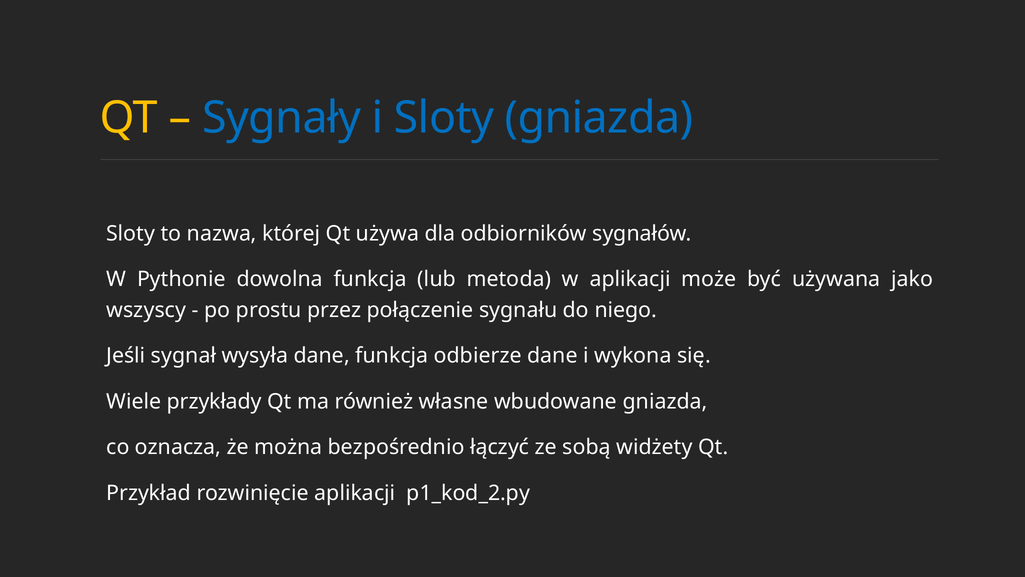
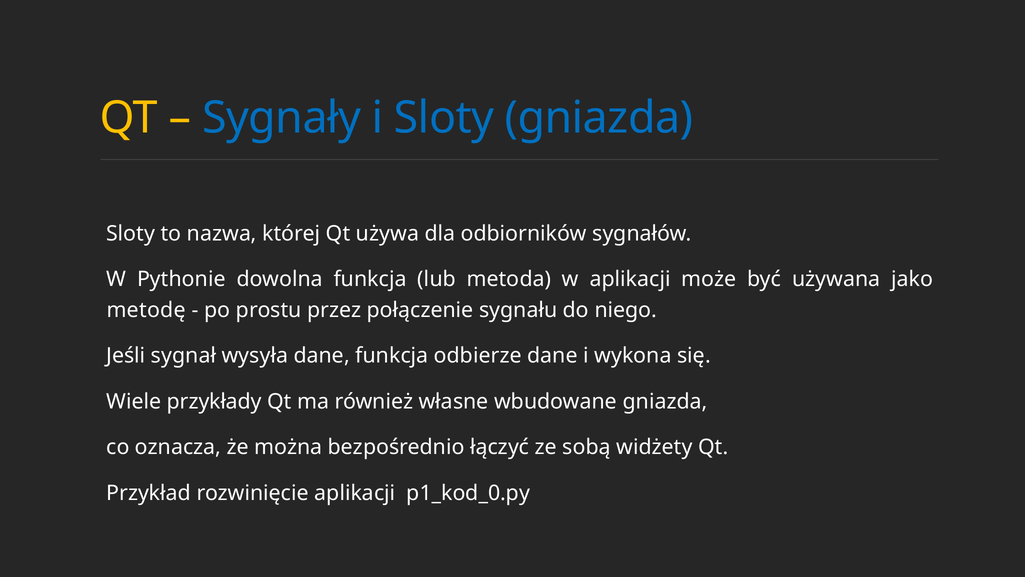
wszyscy: wszyscy -> metodę (146, 310)
p1_kod_2.py: p1_kod_2.py -> p1_kod_0.py (468, 493)
